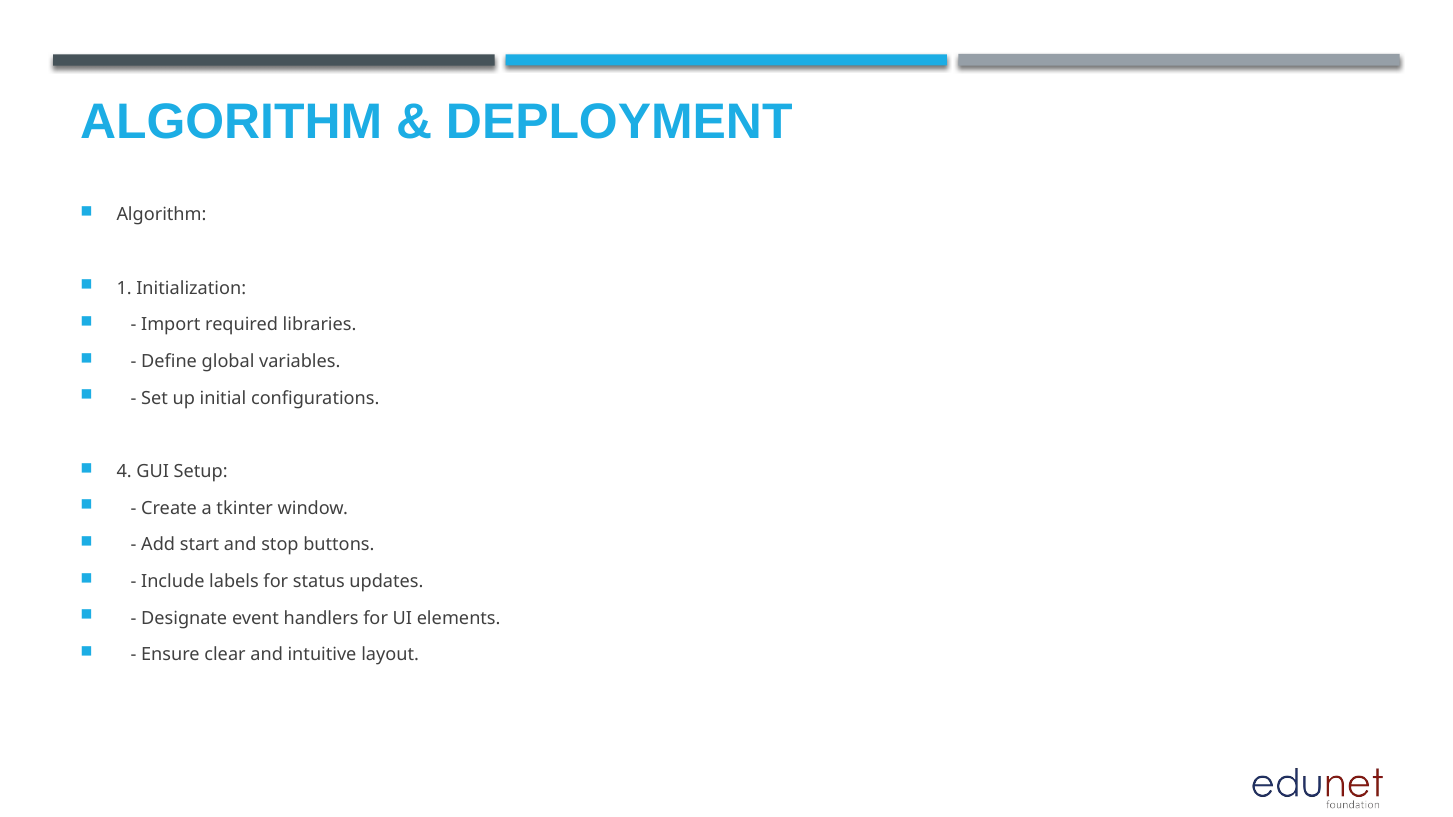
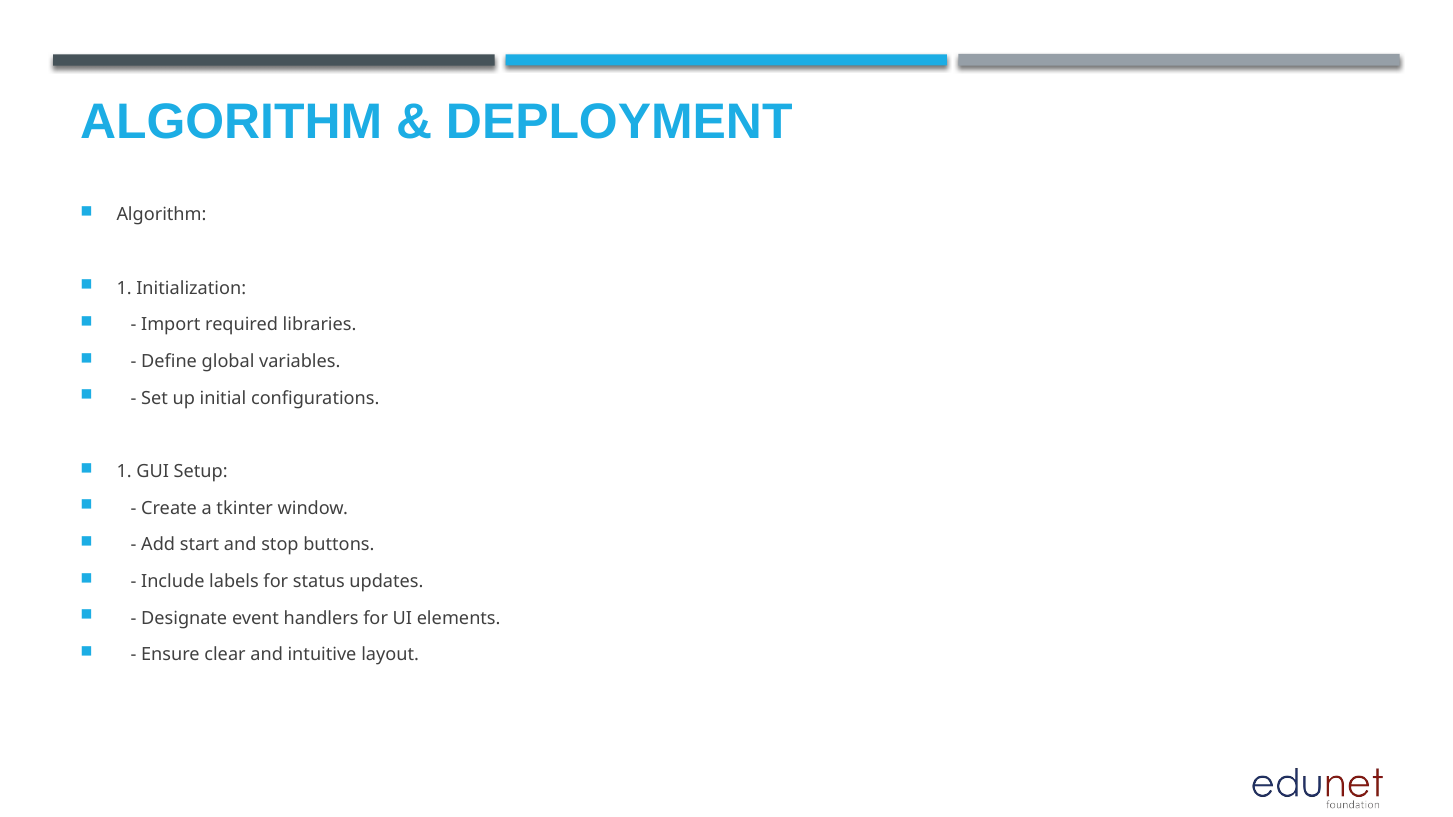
4: 4 -> 1 (124, 472)
